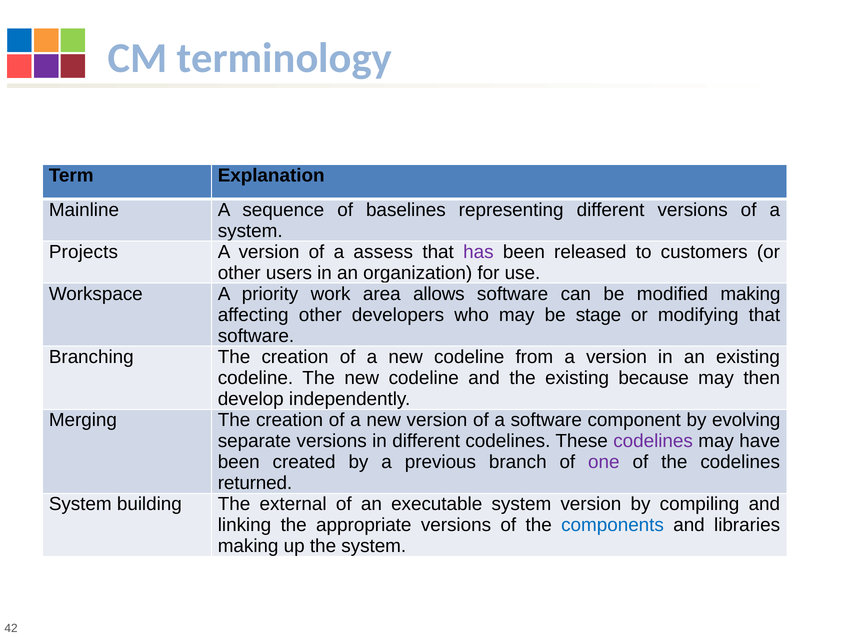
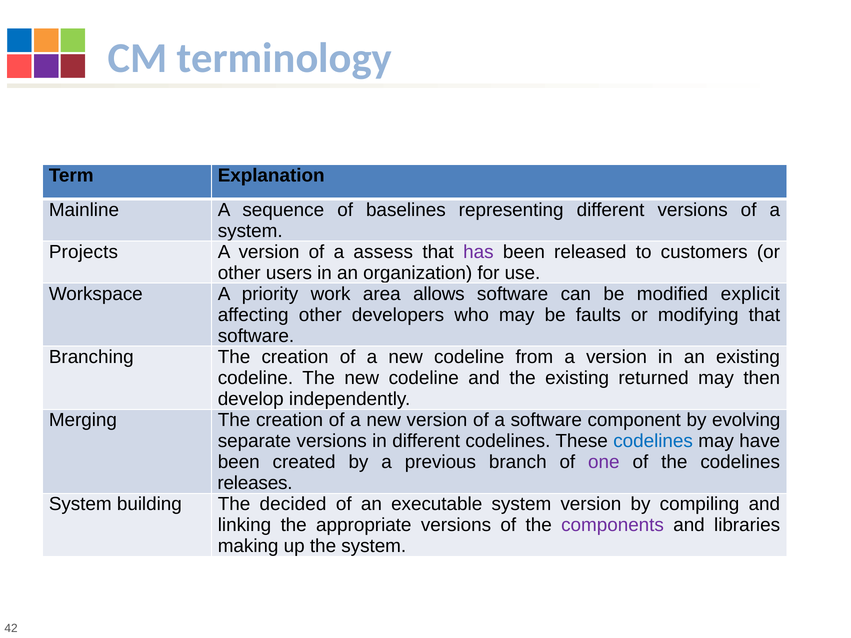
modified making: making -> explicit (750, 294)
stage: stage -> faults (598, 315)
because: because -> returned (654, 378)
codelines colour: purple -> blue (653, 441)
returned: returned -> releases (255, 483)
external: external -> decided (293, 504)
components colour: blue -> purple (613, 525)
